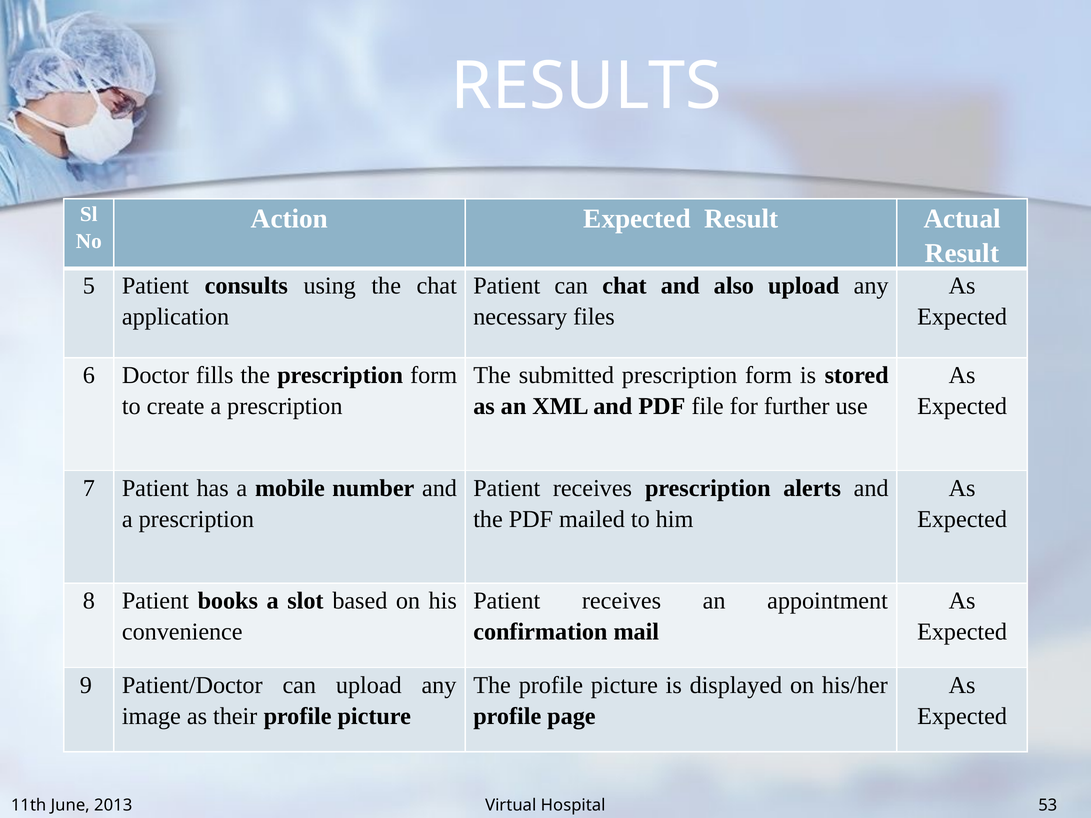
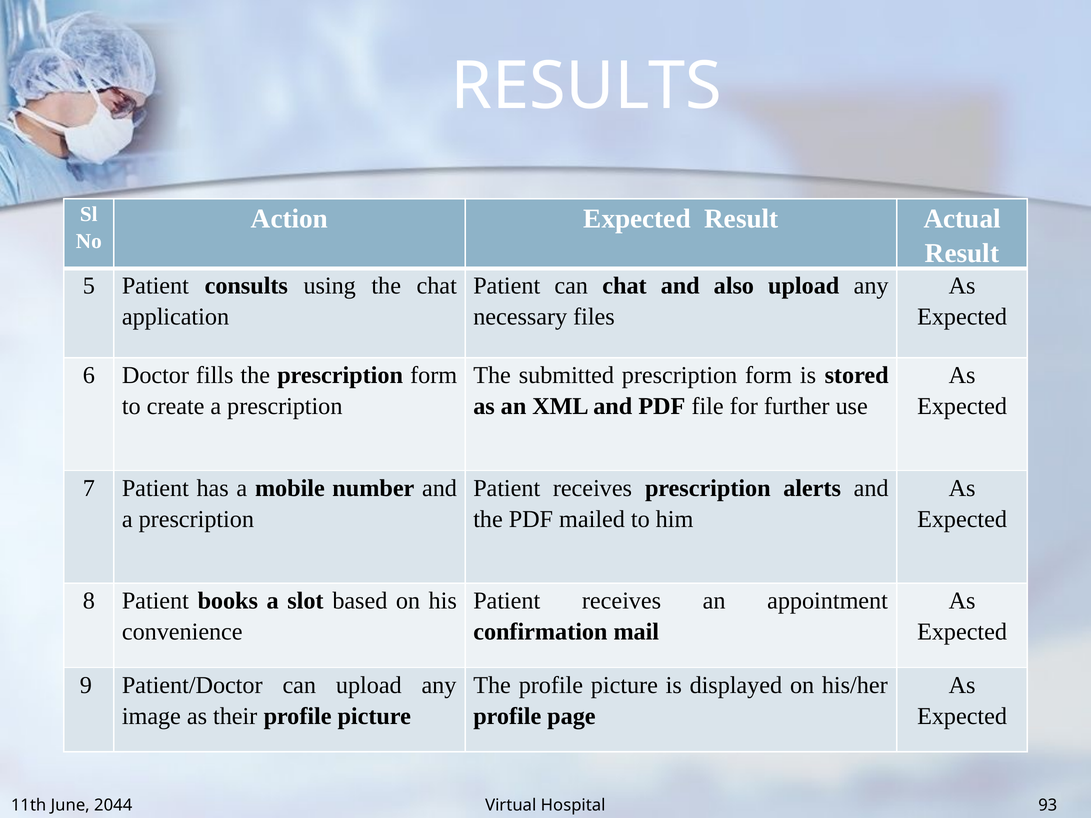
2013: 2013 -> 2044 (113, 805)
53: 53 -> 93 (1048, 805)
